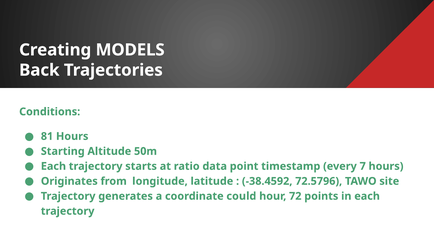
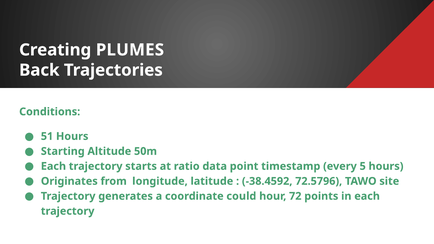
MODELS: MODELS -> PLUMES (130, 50)
81: 81 -> 51 (47, 136)
7: 7 -> 5 (363, 166)
